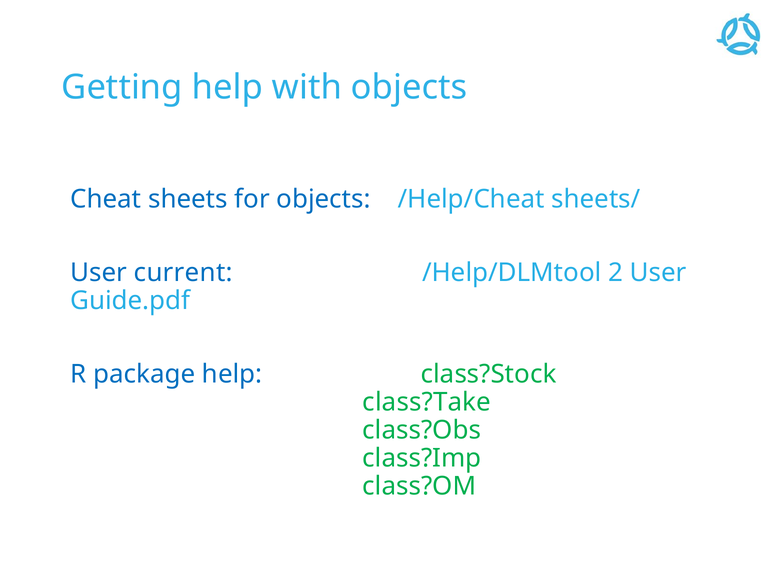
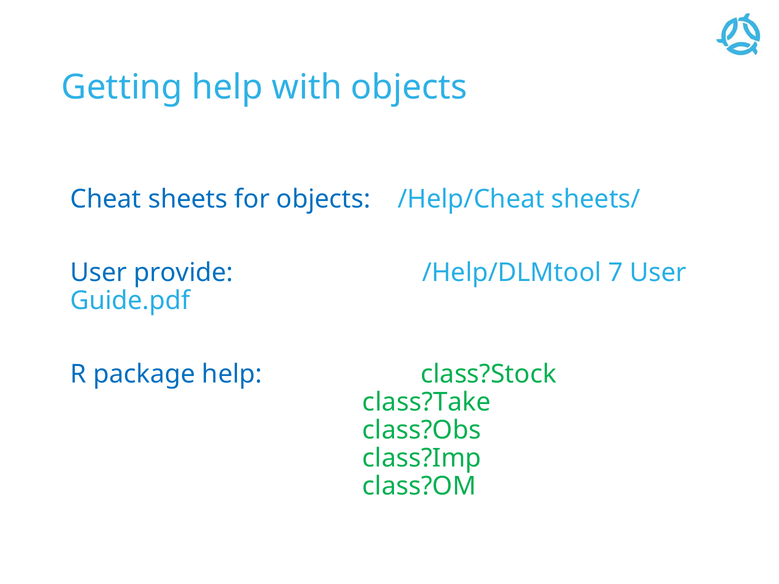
current: current -> provide (183, 273)
2: 2 -> 7 (616, 273)
